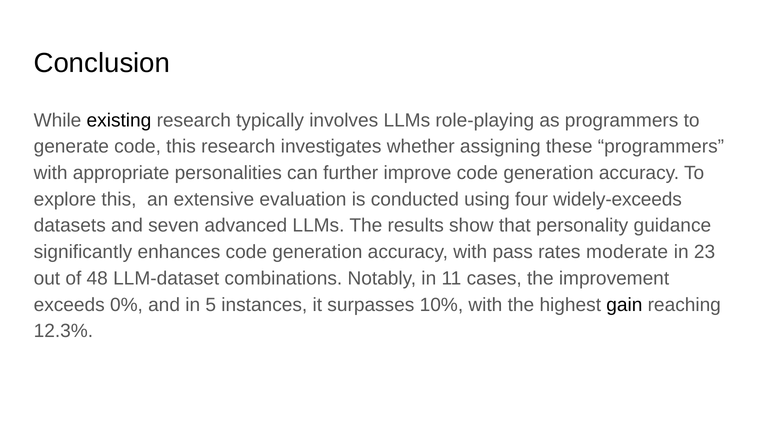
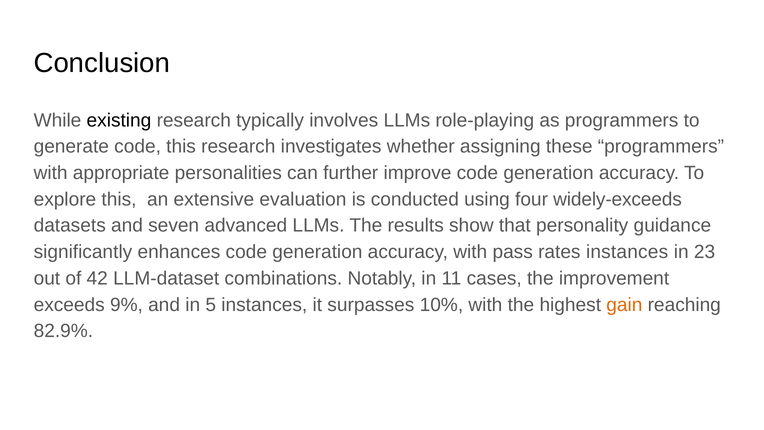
rates moderate: moderate -> instances (627, 252)
48: 48 -> 42 (97, 278)
0%: 0% -> 9% (126, 305)
gain colour: black -> orange (624, 305)
12.3%: 12.3% -> 82.9% (63, 331)
